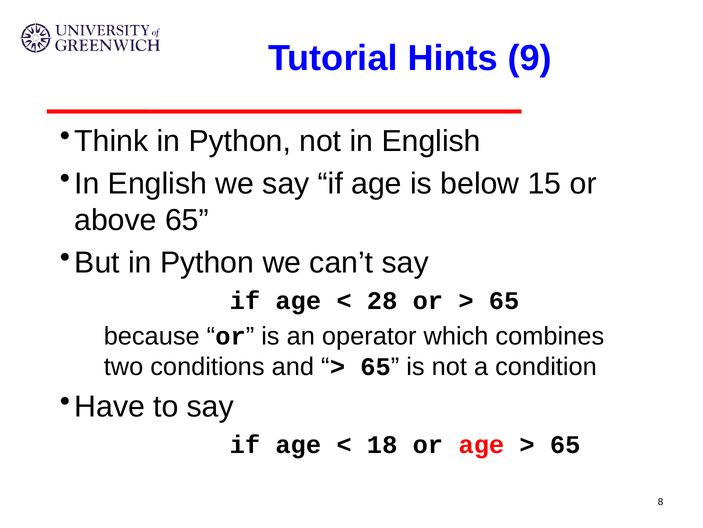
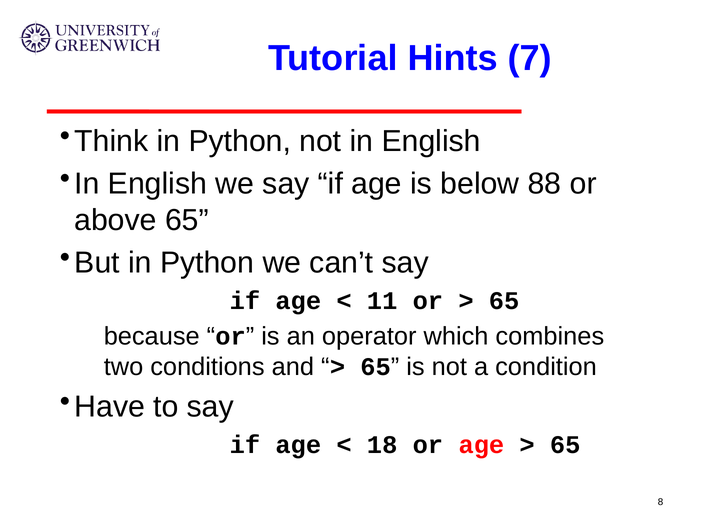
9: 9 -> 7 (530, 58)
15: 15 -> 88 (544, 183)
28: 28 -> 11 (382, 300)
